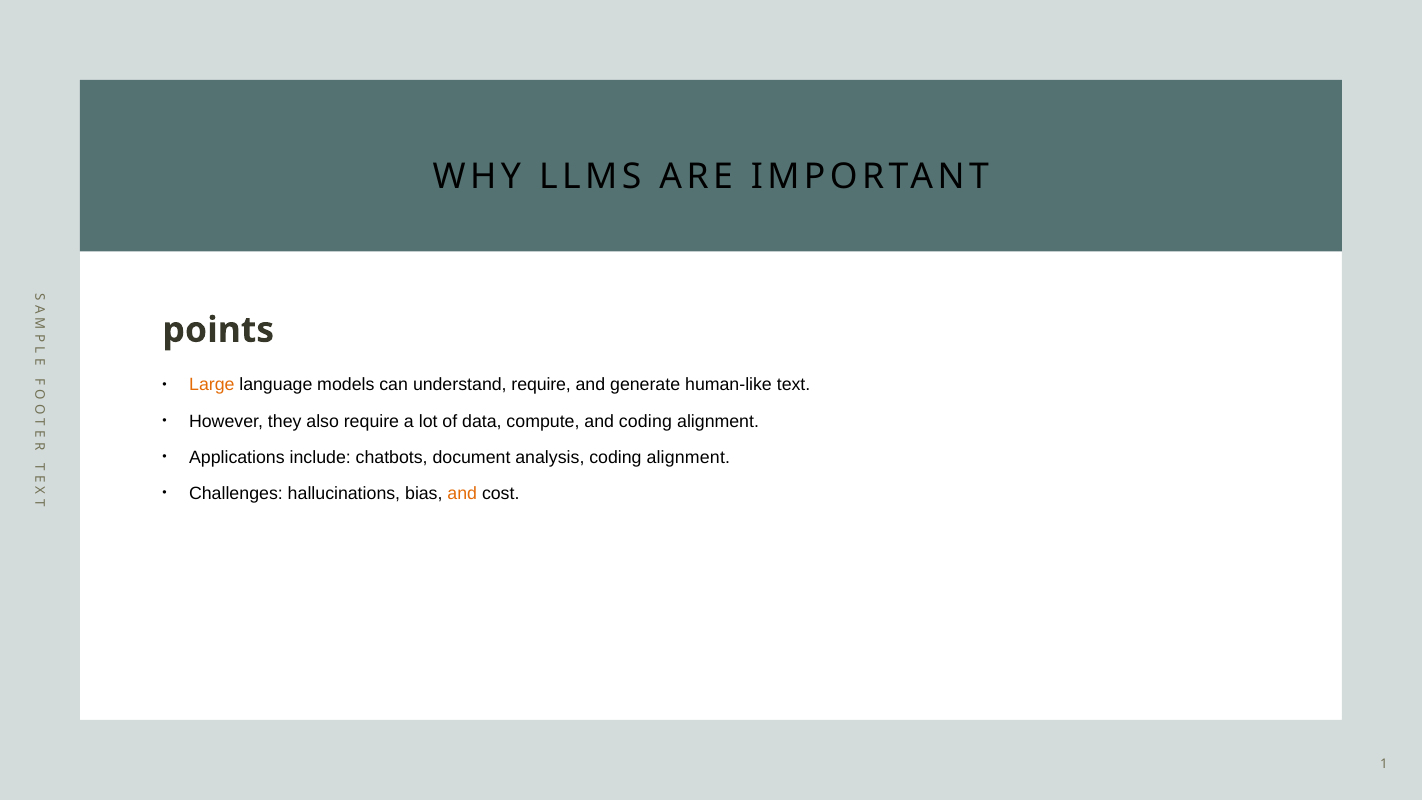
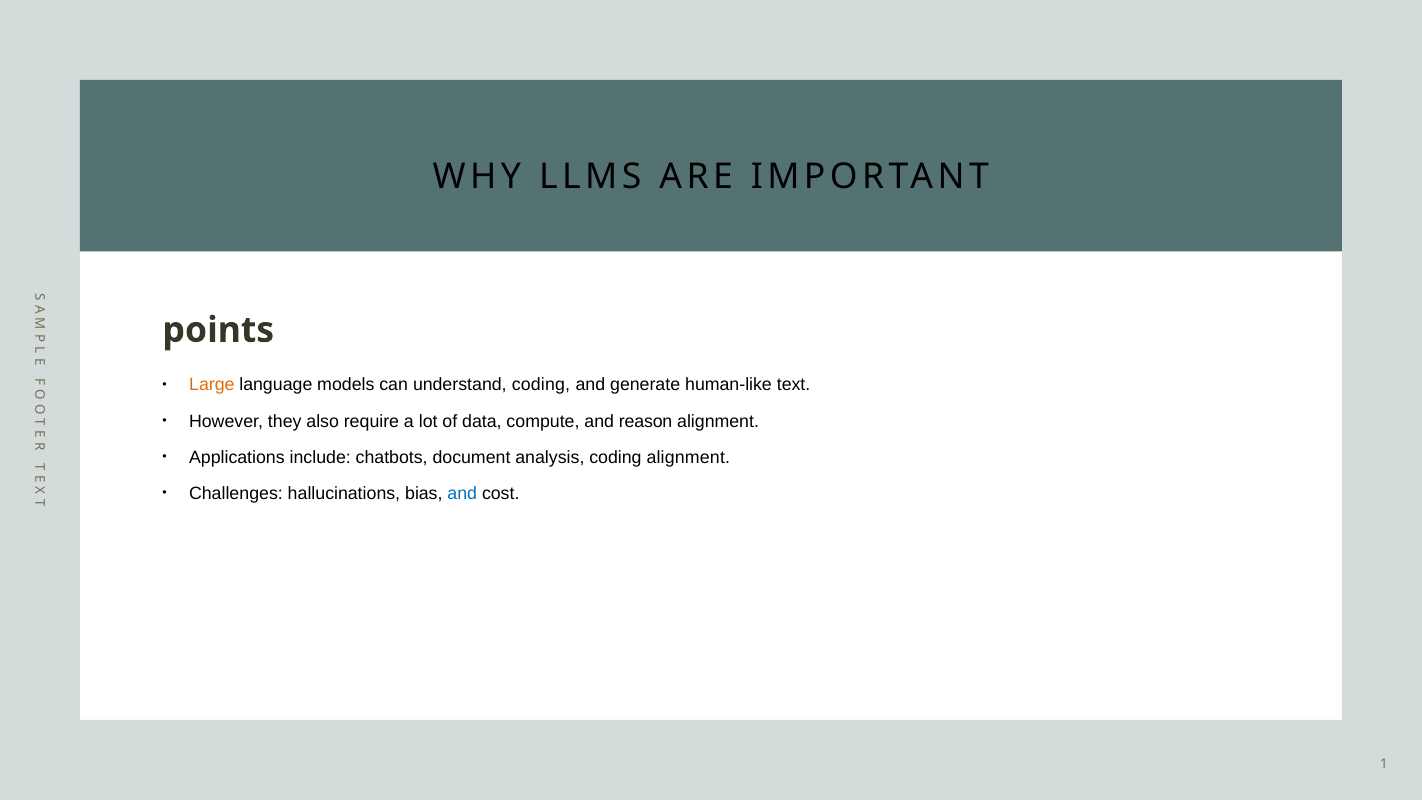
understand require: require -> coding (541, 385)
and coding: coding -> reason (646, 421)
and colour: orange -> blue (462, 493)
